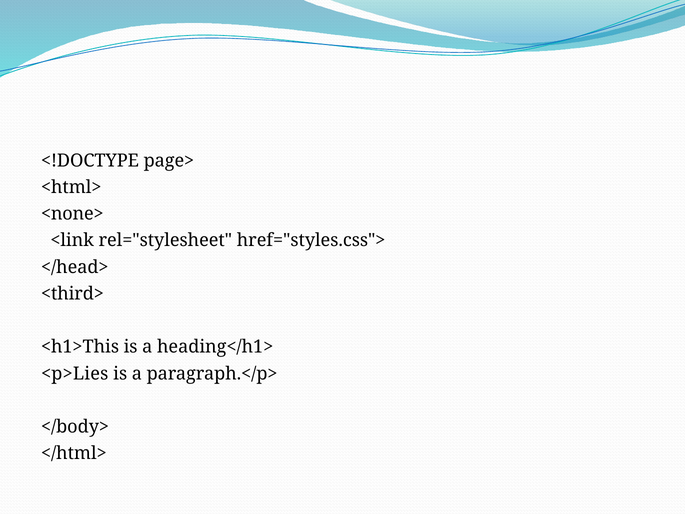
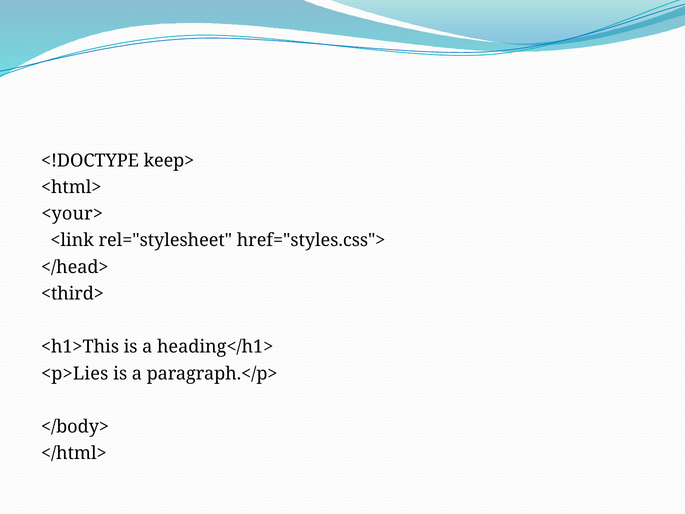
page>: page> -> keep> (169, 160)
<none>: <none> -> <your> (72, 214)
